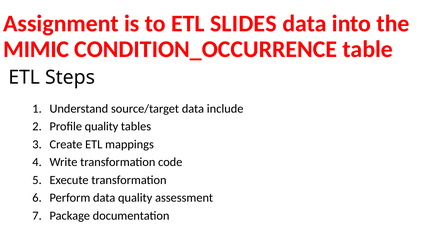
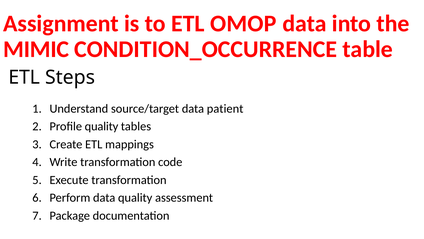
SLIDES: SLIDES -> OMOP (243, 24)
include: include -> patient (225, 108)
